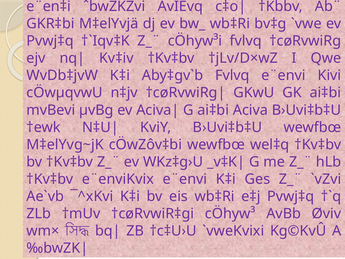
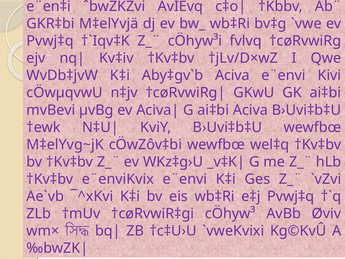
Fvlvq: Fvlvq -> Aciva (232, 75)
